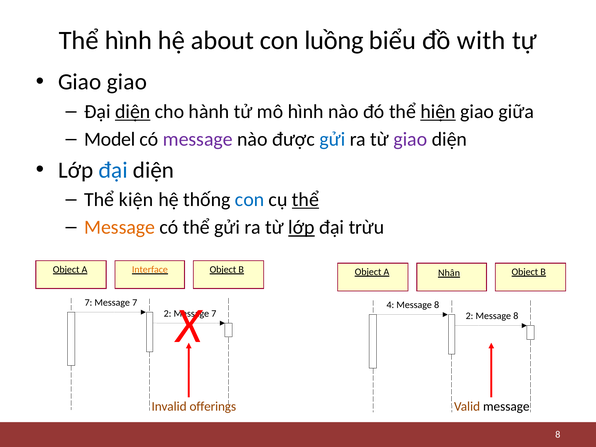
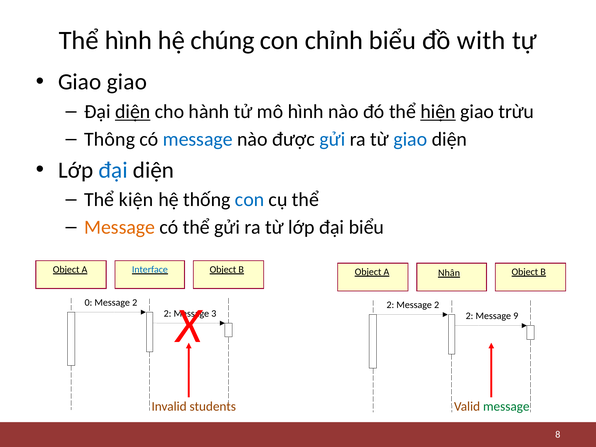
about: about -> chúng (223, 41)
luồng: luồng -> chỉnh (334, 41)
giữa: giữa -> trừu (516, 112)
Model: Model -> Thông (110, 139)
message colour: purple -> blue (198, 139)
giao colour: purple -> blue (410, 139)
thể underline: present -> none (305, 200)
lớp underline: present -> none (301, 227)
đại trừu: trừu -> biểu (366, 227)
Interface colour: orange -> blue (150, 269)
7: 7 -> 0 (88, 303)
7: 7 -> 2 (135, 303)
4: 4 -> 2 (390, 305)
8: 8 -> 2 (437, 305)
7: 7 -> 3 (214, 314)
2 Message 8: 8 -> 9 (516, 316)
offerings: offerings -> students (213, 407)
message colour: black -> green (506, 407)
